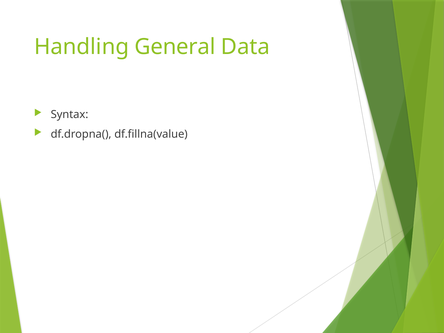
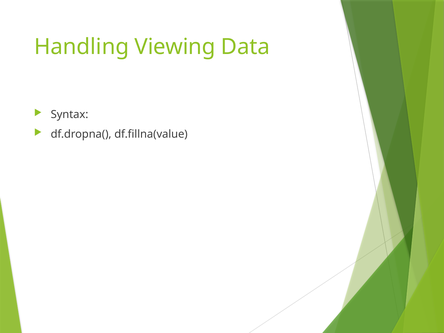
General: General -> Viewing (175, 47)
